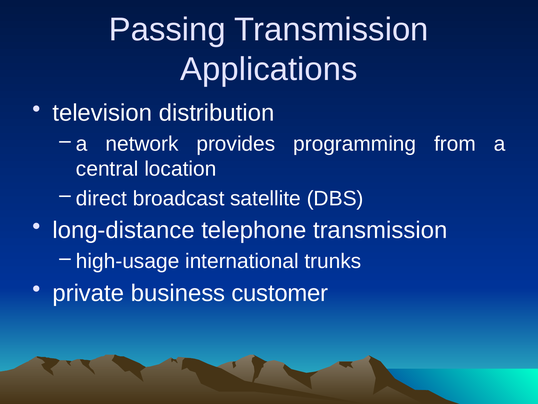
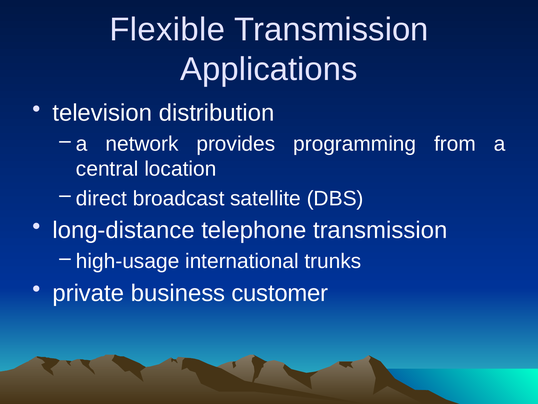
Passing: Passing -> Flexible (167, 30)
